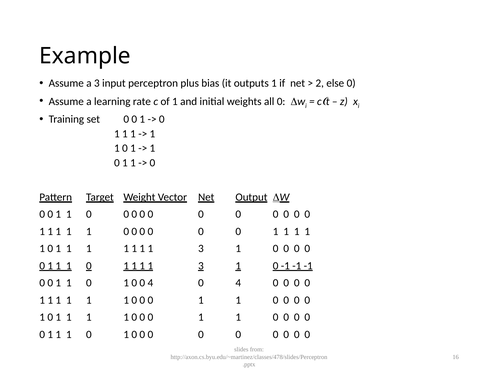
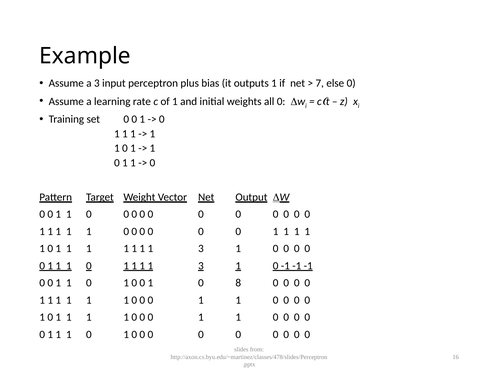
2: 2 -> 7 (320, 83)
1 0 0 4: 4 -> 1 (150, 283)
4: 4 -> 8 (238, 283)
